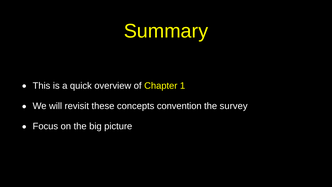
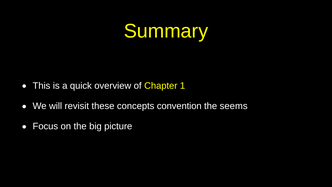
survey: survey -> seems (234, 106)
